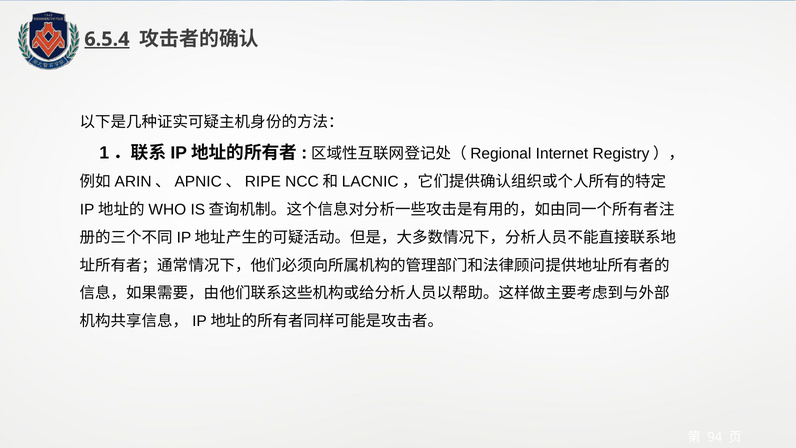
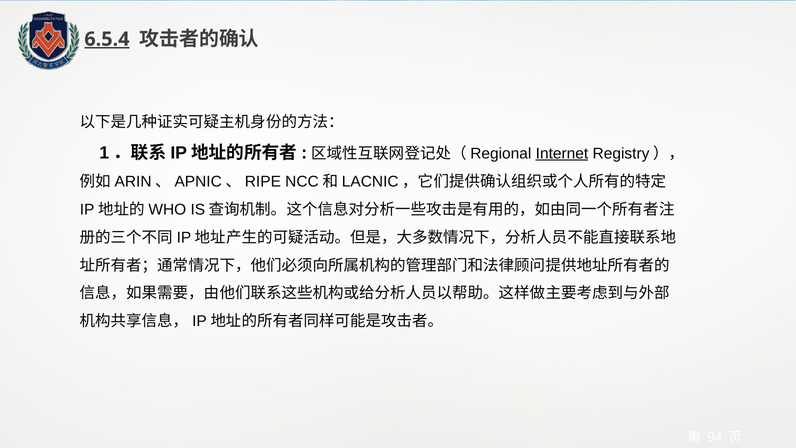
Internet underline: none -> present (562, 153)
